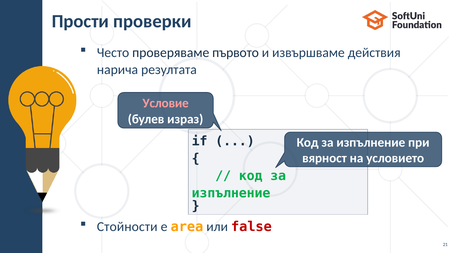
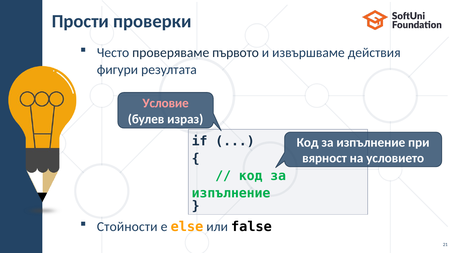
нарича: нарича -> фигури (117, 70)
area: area -> else (187, 226)
false colour: red -> black (251, 226)
